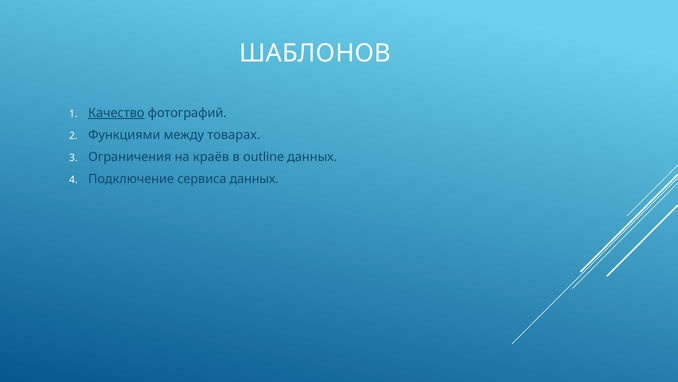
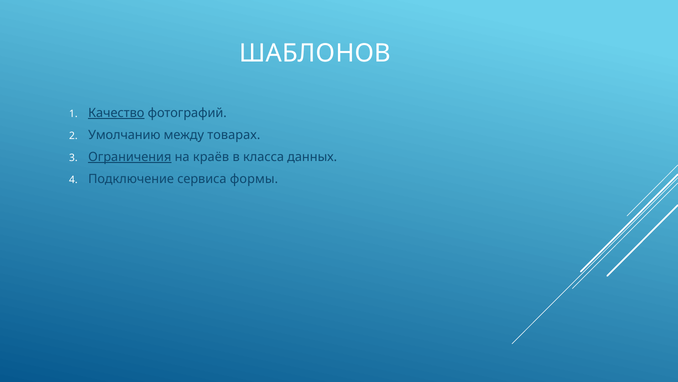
Функциями: Функциями -> Умолчанию (124, 135)
Ограничения underline: none -> present (130, 157)
outline: outline -> класса (264, 157)
сервиса данных: данных -> формы (254, 179)
